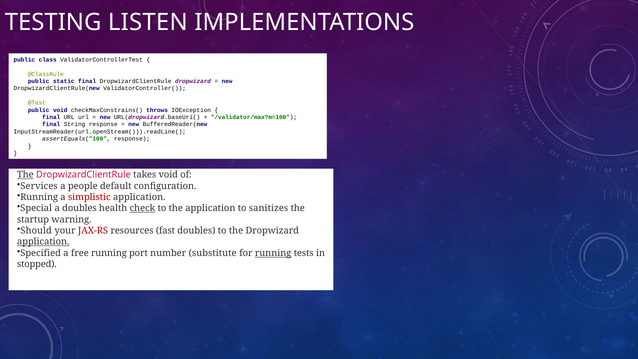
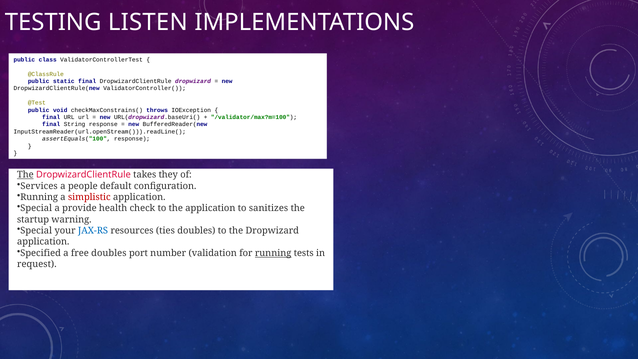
takes void: void -> they (168, 175)
a doubles: doubles -> provide (79, 208)
check underline: present -> none (142, 208)
Should: Should -> Special (36, 231)
JAX-RS colour: red -> blue (93, 231)
fast: fast -> ties (165, 231)
application underline: present -> none (43, 242)
free running: running -> doubles (109, 253)
substitute: substitute -> validation (213, 253)
stopped: stopped -> request (37, 264)
